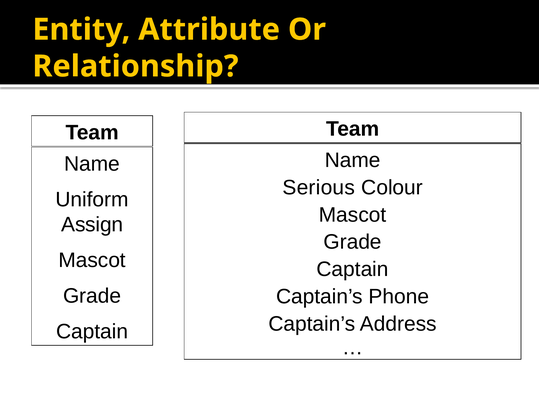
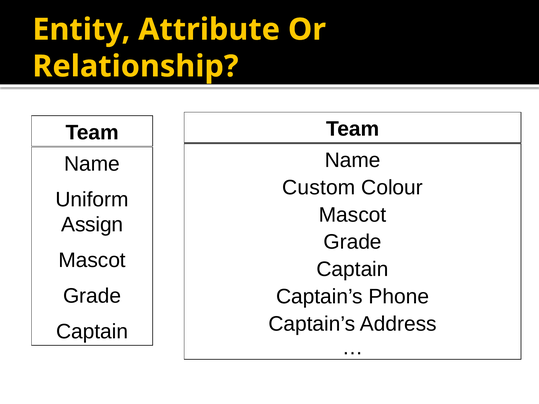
Serious: Serious -> Custom (319, 188)
